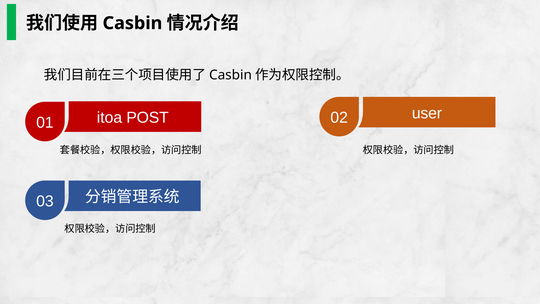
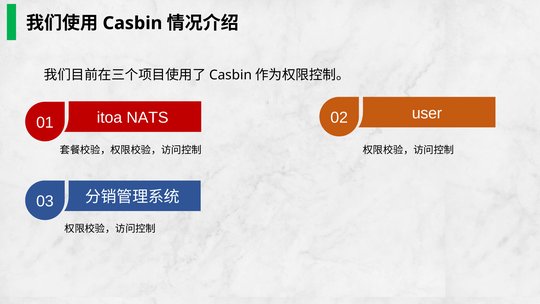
POST: POST -> NATS (147, 118)
